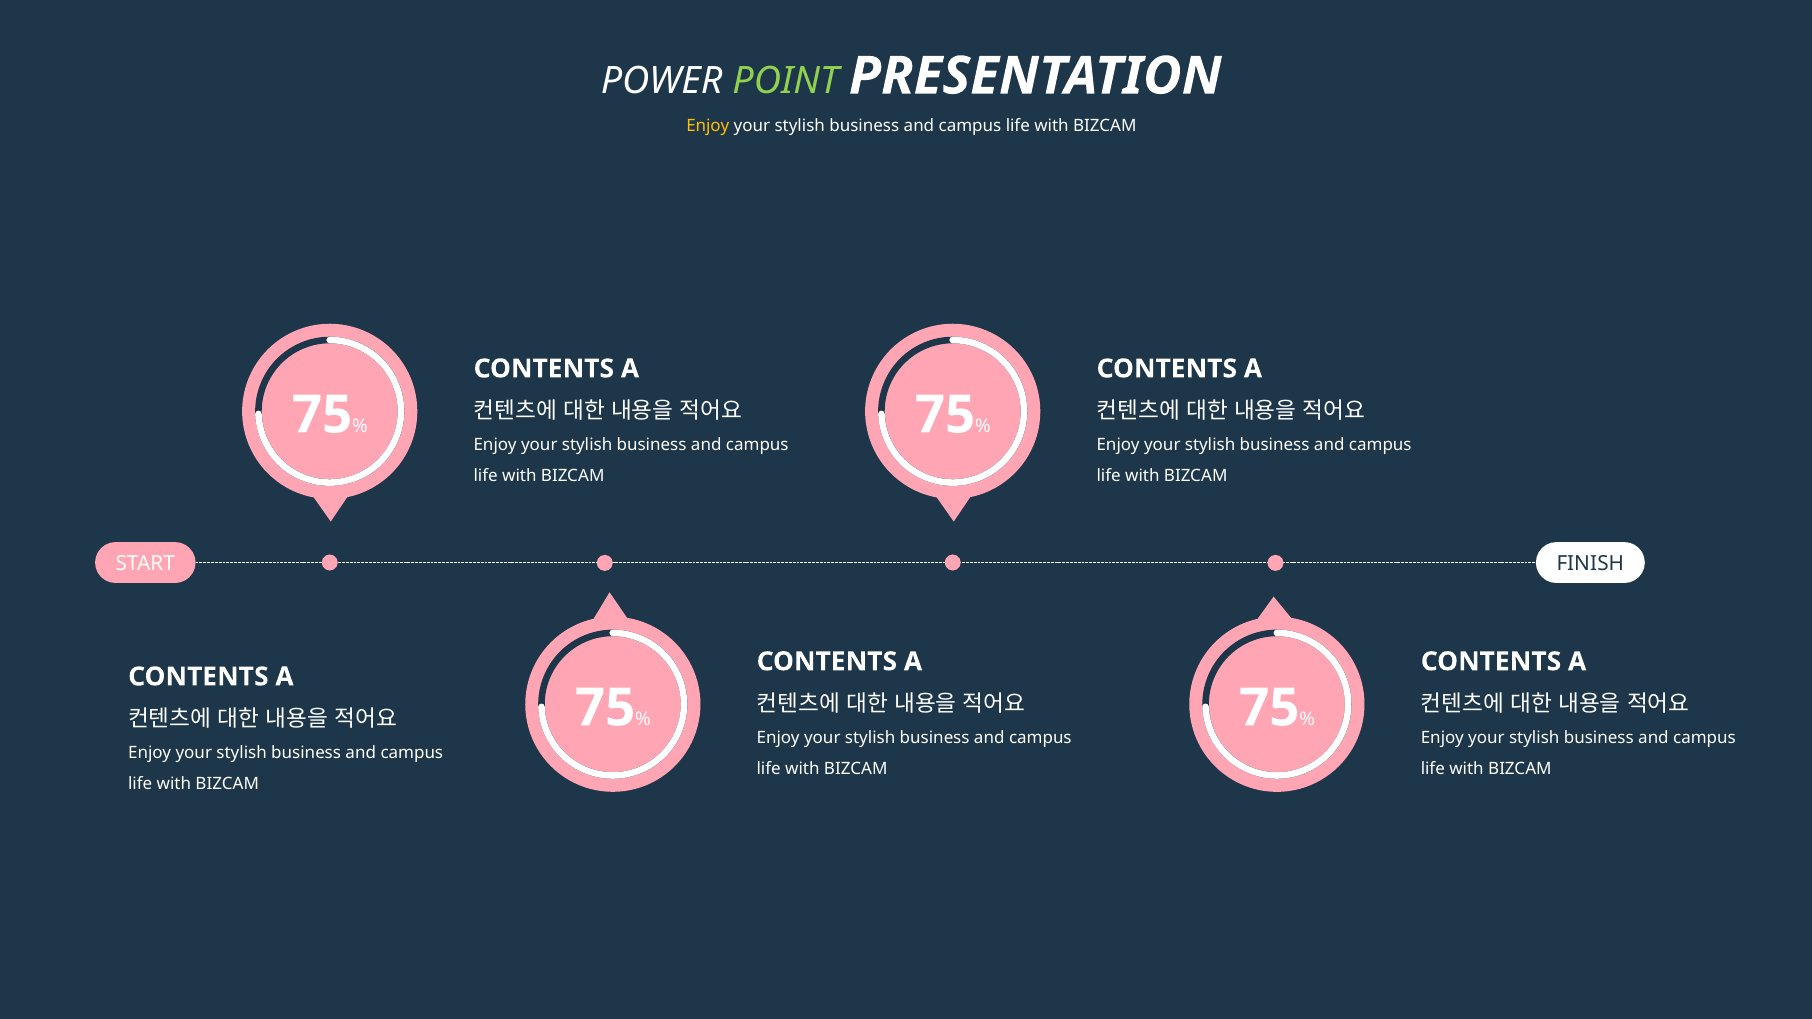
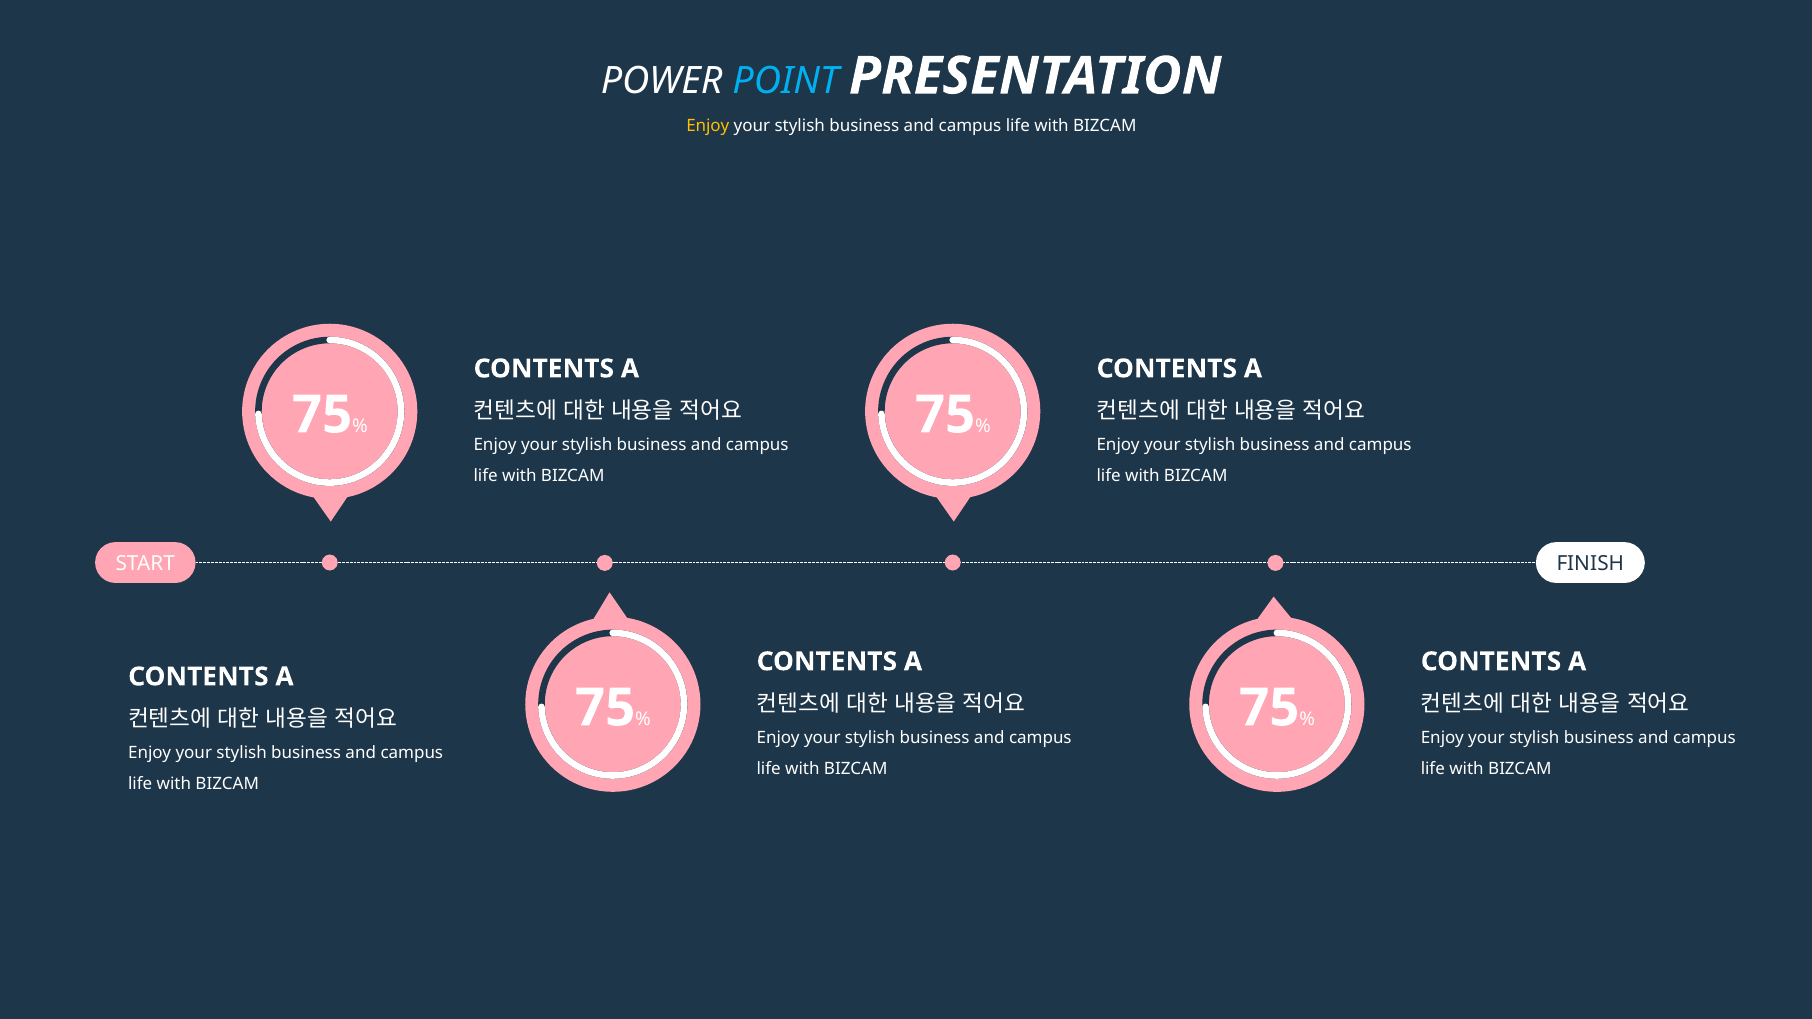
POINT colour: light green -> light blue (786, 81)
